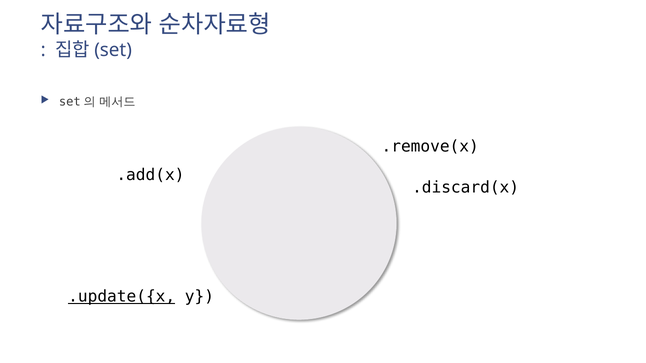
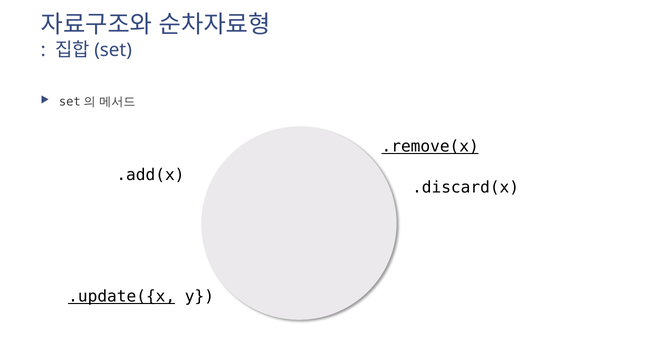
.remove(x underline: none -> present (430, 147)
